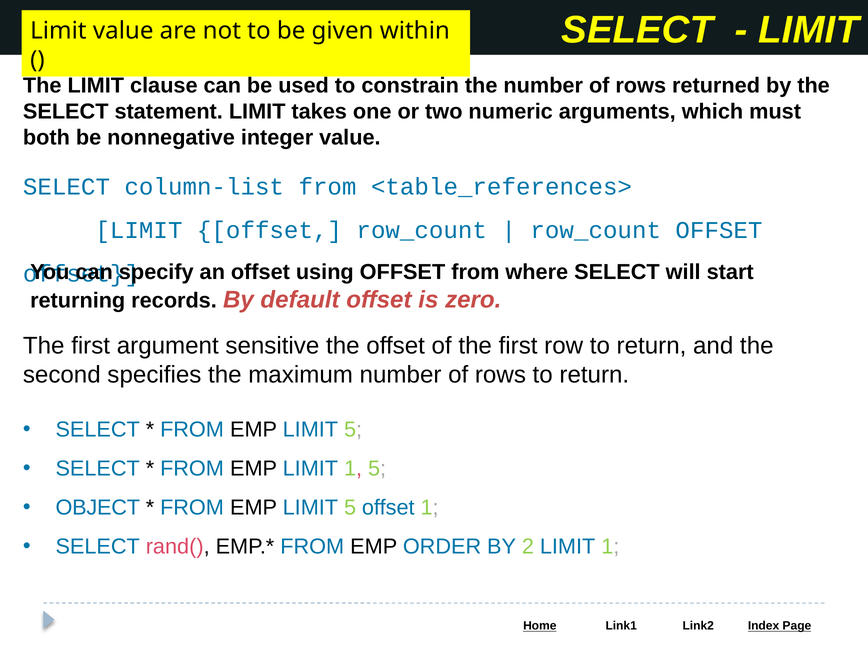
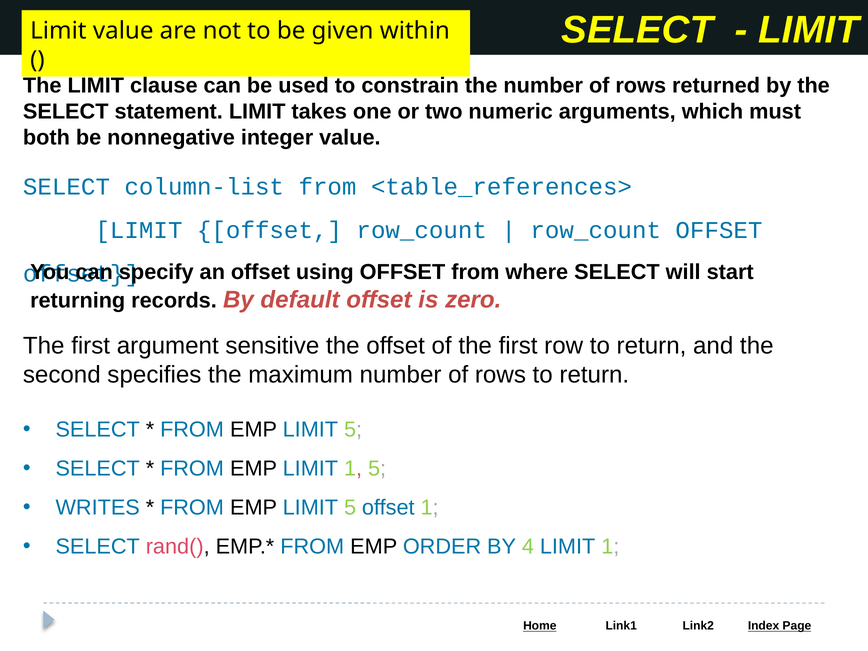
OBJECT: OBJECT -> WRITES (98, 508)
2: 2 -> 4 (528, 547)
